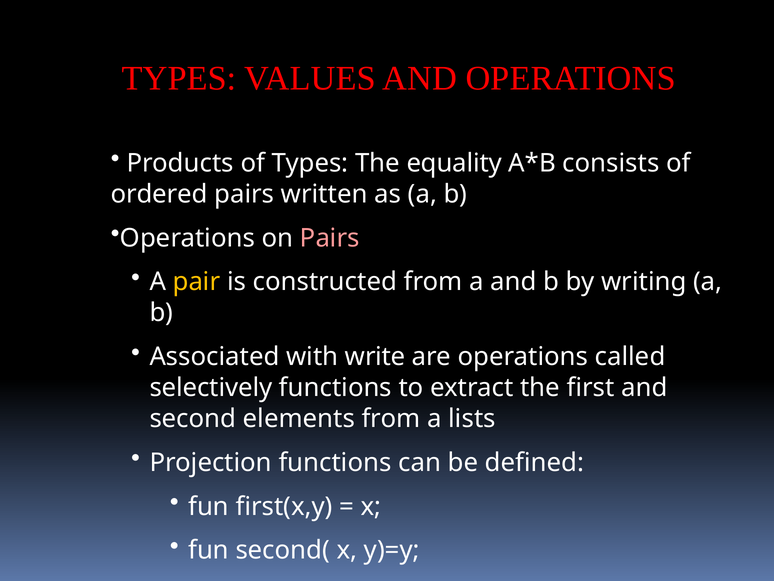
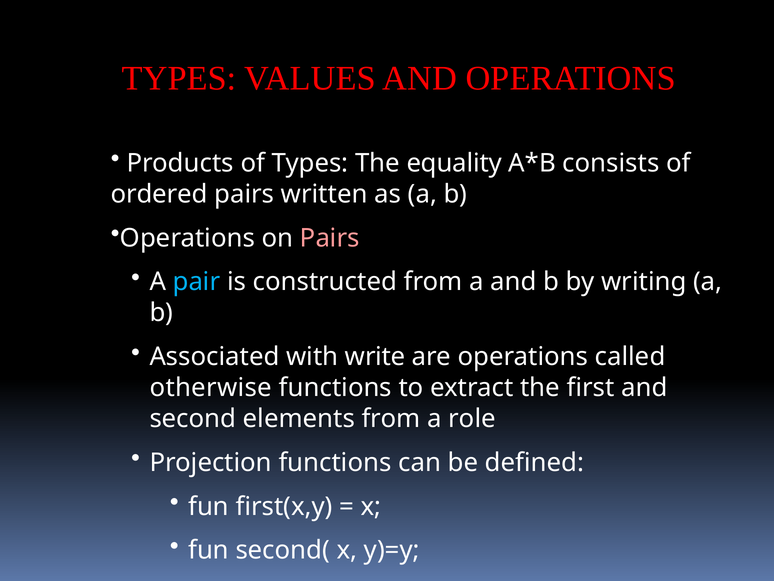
pair colour: yellow -> light blue (196, 282)
selectively: selectively -> otherwise (211, 387)
lists: lists -> role (472, 418)
